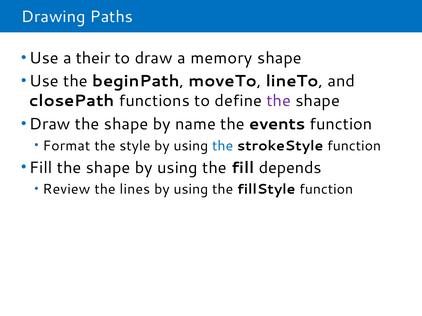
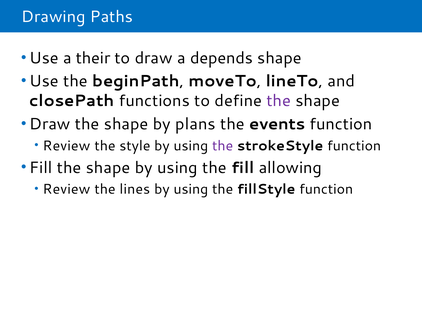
memory: memory -> depends (222, 58)
name: name -> plans (195, 124)
Format: Format -> Review (66, 146)
the colour: blue -> purple (223, 146)
depends: depends -> allowing (290, 168)
